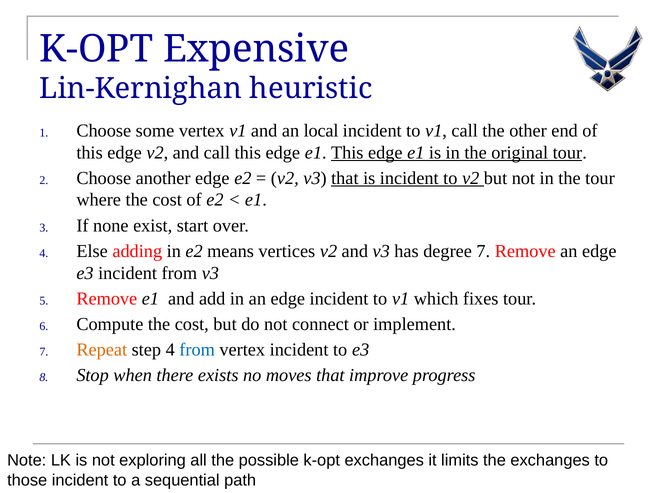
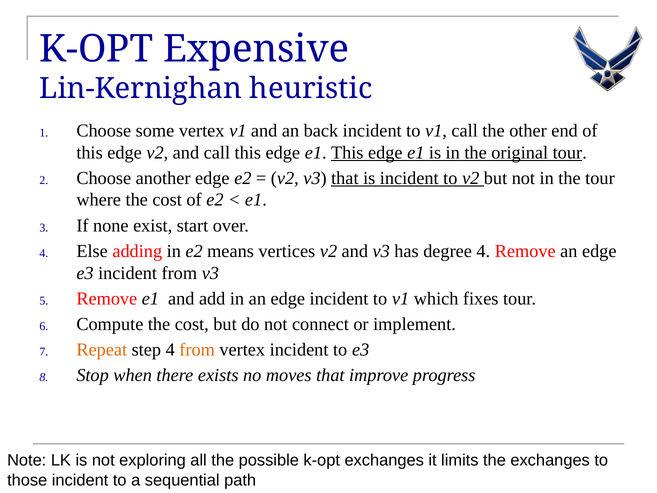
local: local -> back (321, 130)
degree 7: 7 -> 4 (483, 251)
from colour: blue -> orange (197, 350)
